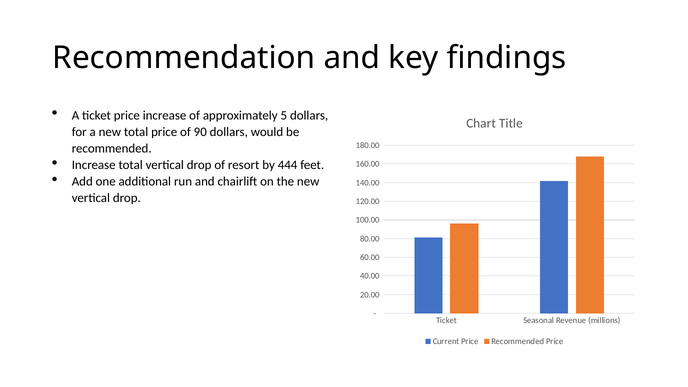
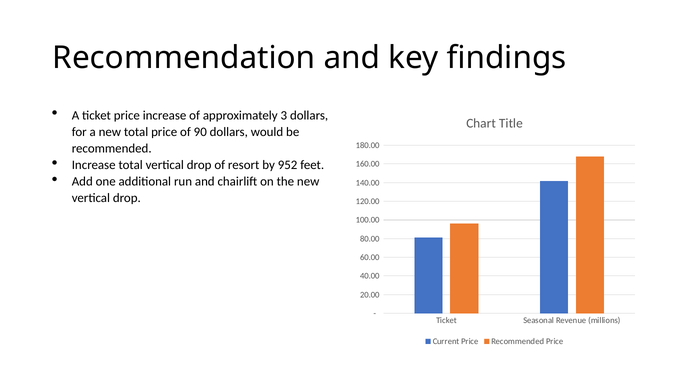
5: 5 -> 3 (284, 115)
444: 444 -> 952 (288, 165)
